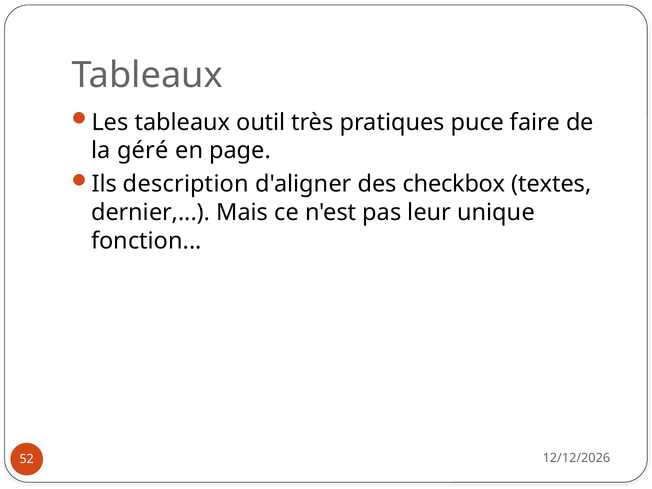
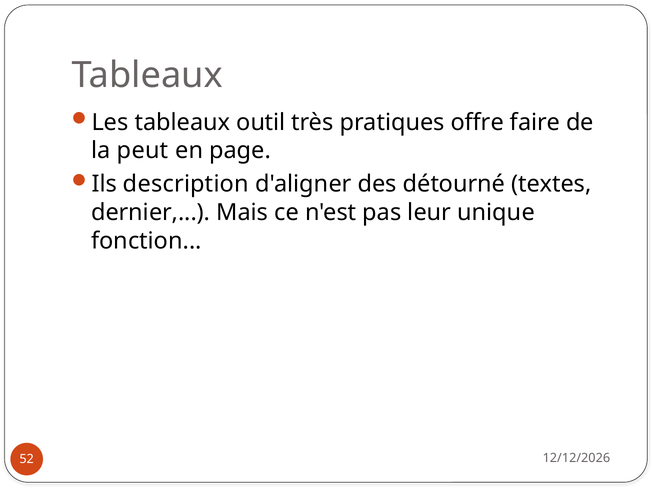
puce: puce -> offre (477, 122)
géré: géré -> peut (143, 151)
checkbox: checkbox -> détourné (454, 184)
